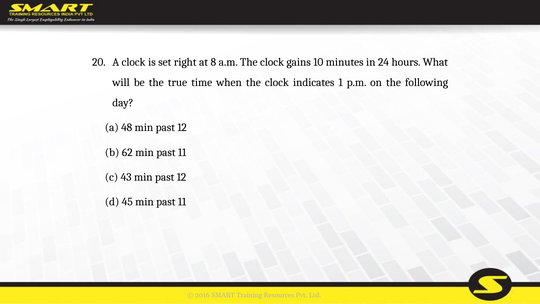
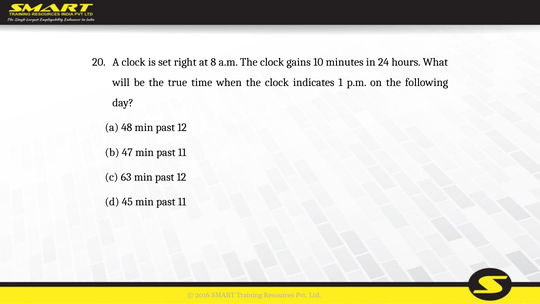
62: 62 -> 47 (127, 152)
43: 43 -> 63 (126, 177)
